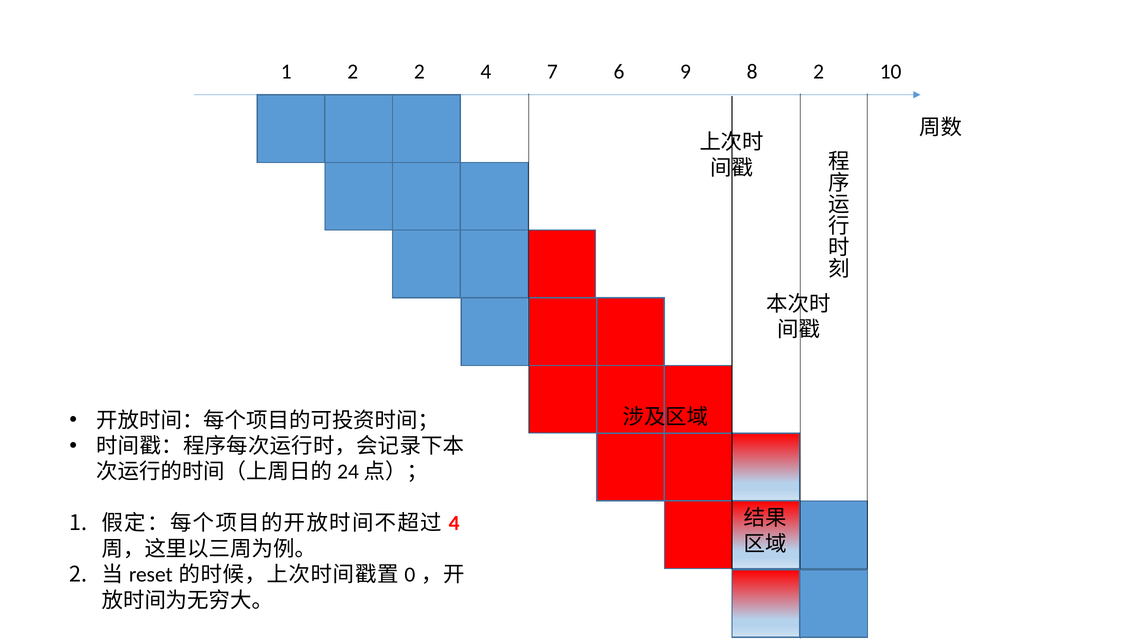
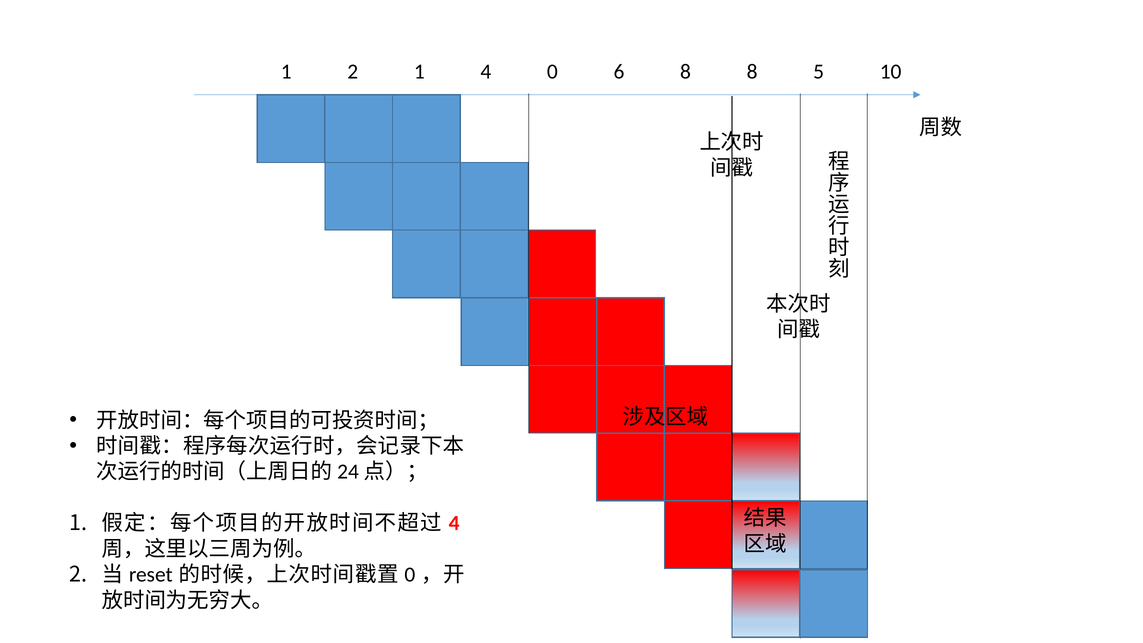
2 2: 2 -> 1 (419, 72)
4 7: 7 -> 0 (552, 72)
6 9: 9 -> 8 (686, 72)
8 2: 2 -> 5 (819, 72)
